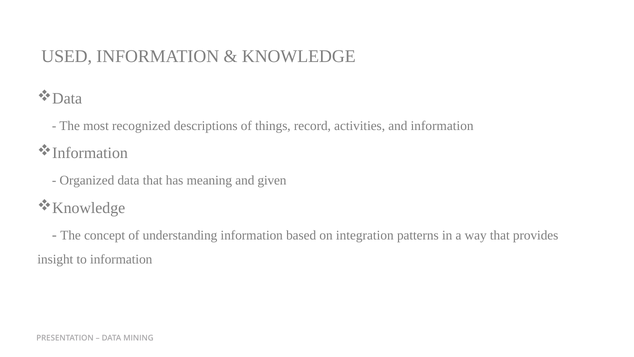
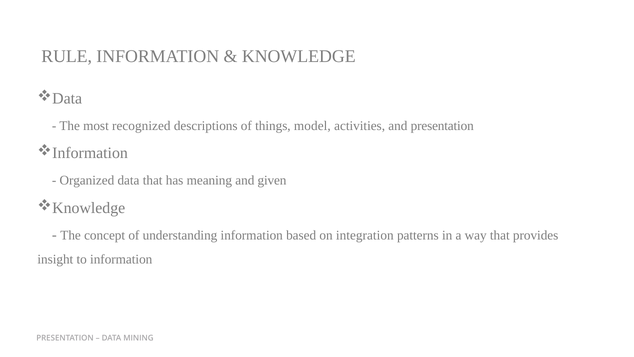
USED: USED -> RULE (67, 56)
record: record -> model (312, 126)
and information: information -> presentation (442, 126)
